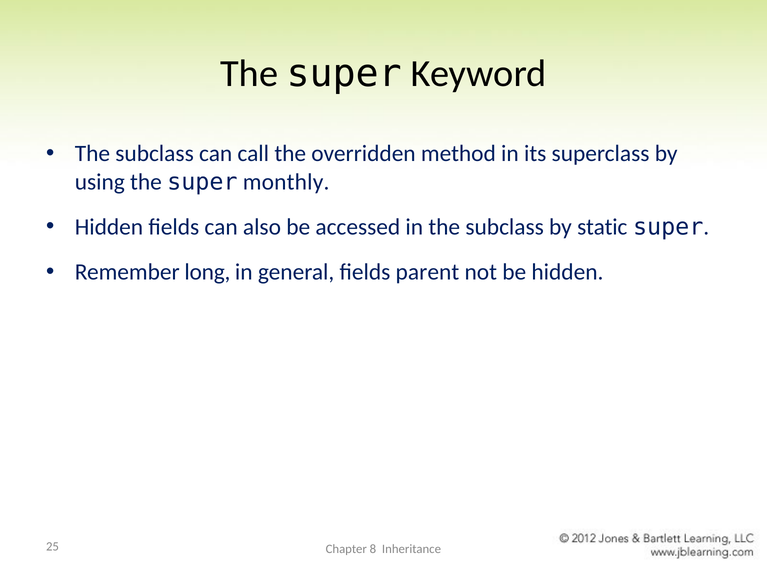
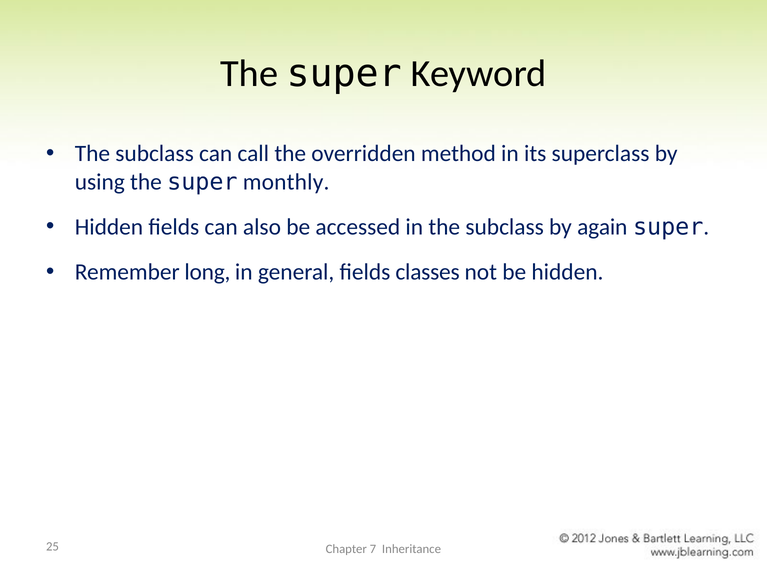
static: static -> again (602, 227)
parent: parent -> classes (428, 272)
8: 8 -> 7 (373, 549)
